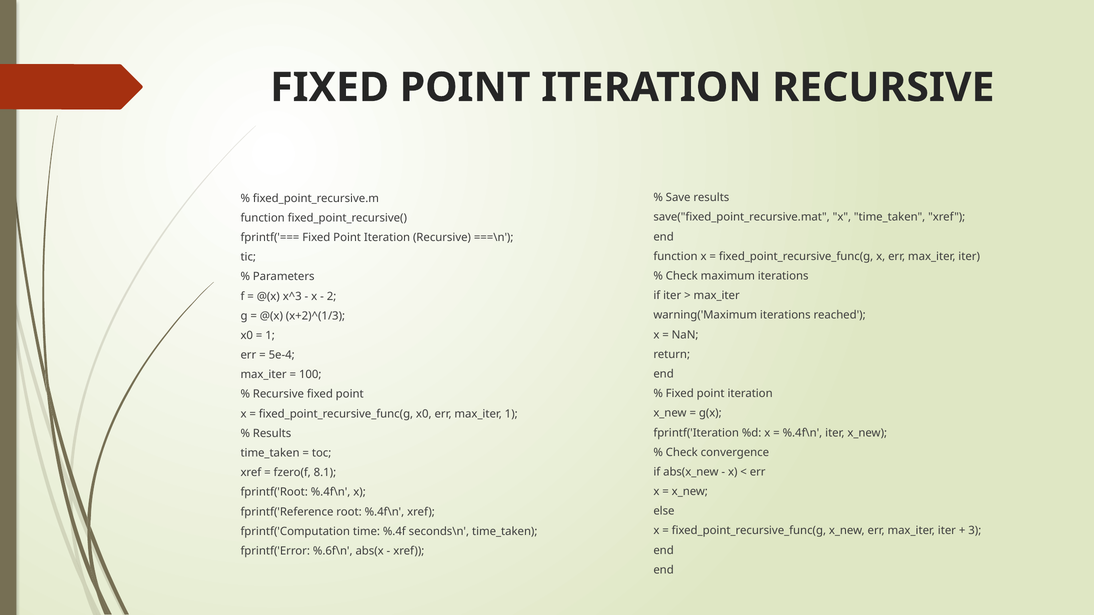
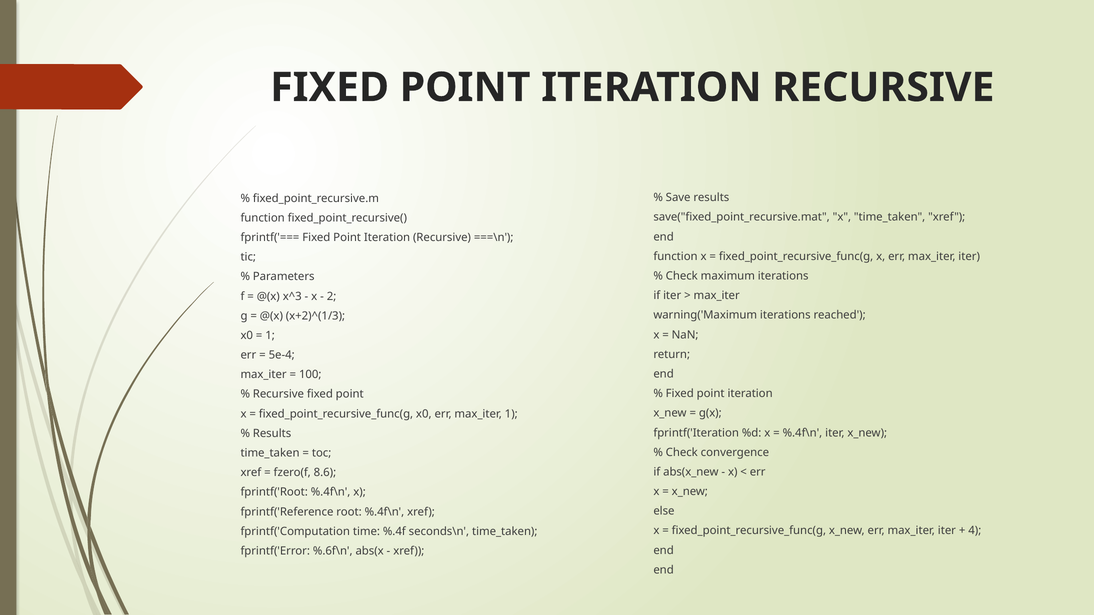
8.1: 8.1 -> 8.6 (325, 473)
3: 3 -> 4 (975, 531)
